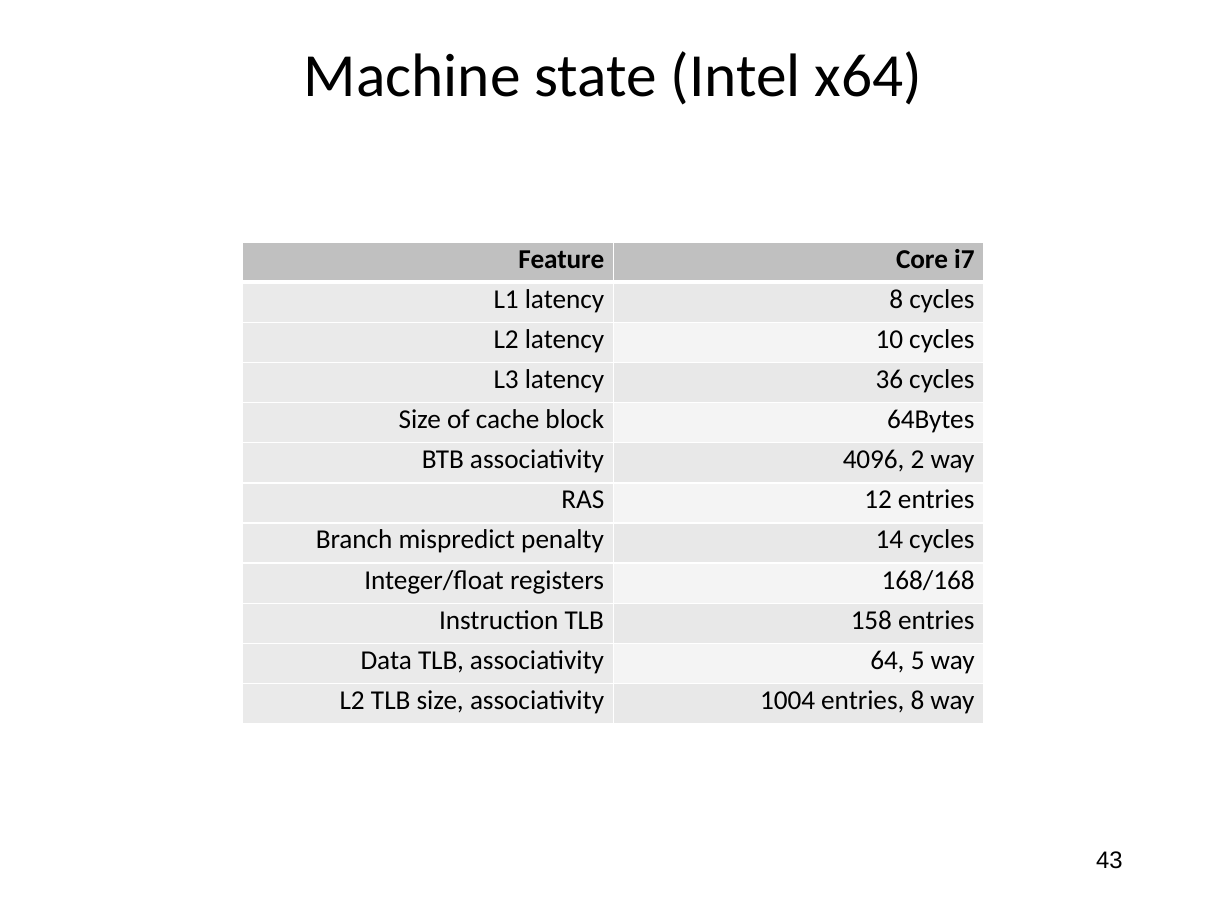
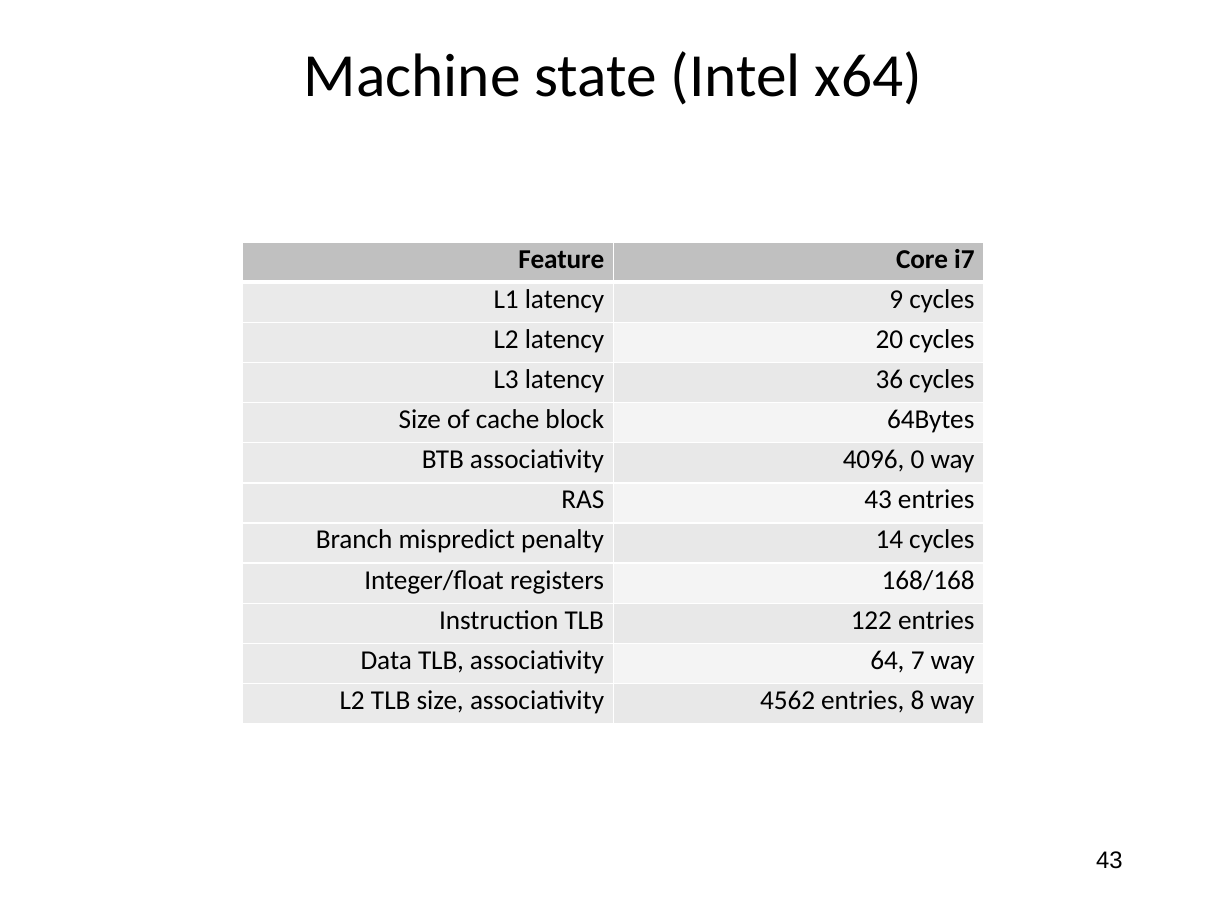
latency 8: 8 -> 9 (896, 299)
10: 10 -> 20 (889, 339)
2: 2 -> 0 (917, 460)
RAS 12: 12 -> 43 (878, 500)
158: 158 -> 122 (871, 620)
5: 5 -> 7 (918, 661)
1004: 1004 -> 4562 (788, 701)
